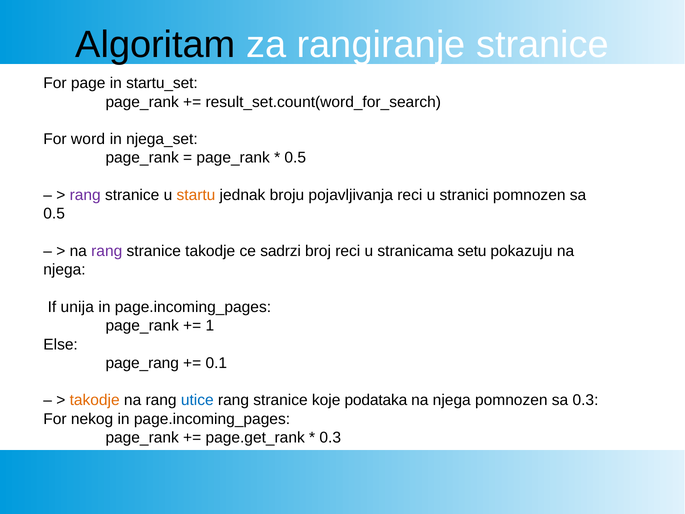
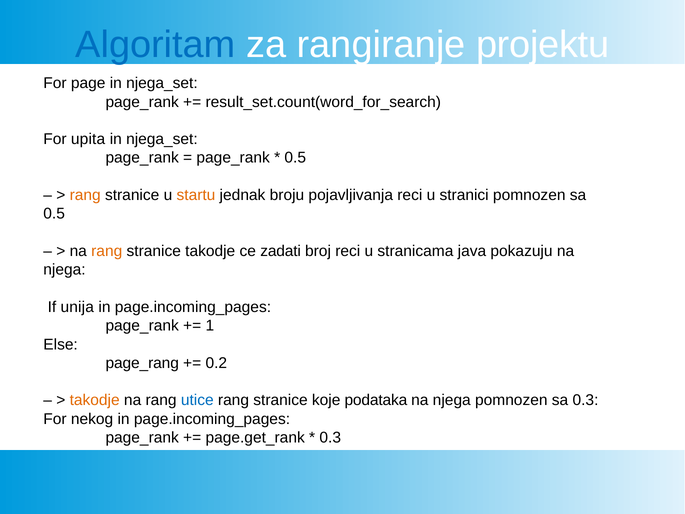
Algoritam colour: black -> blue (155, 45)
rangiranje stranice: stranice -> projektu (543, 45)
page in startu_set: startu_set -> njega_set (162, 83)
word: word -> upita (88, 139)
rang colour: purple -> orange (85, 195)
rang colour: purple -> orange (107, 251)
sadrzi: sadrzi -> zadati (281, 251)
setu: setu -> java (472, 251)
0.1: 0.1 -> 0.2 (216, 363)
